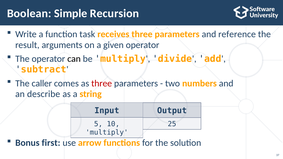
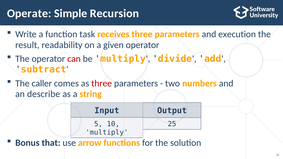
Boolean: Boolean -> Operate (29, 13)
reference: reference -> execution (237, 34)
arguments: arguments -> readability (62, 45)
can colour: black -> red (74, 59)
first: first -> that (51, 143)
